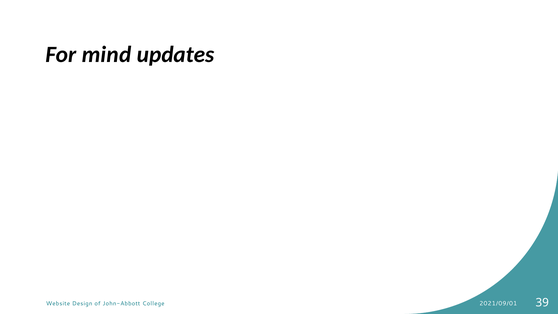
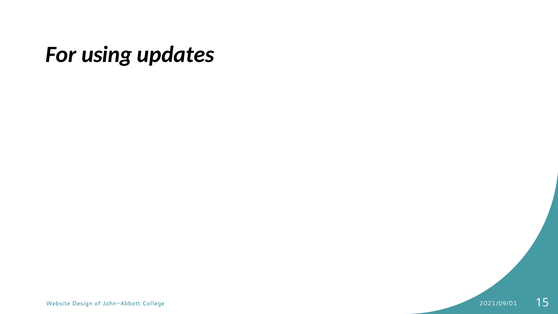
mind: mind -> using (107, 55)
39: 39 -> 15 (542, 303)
